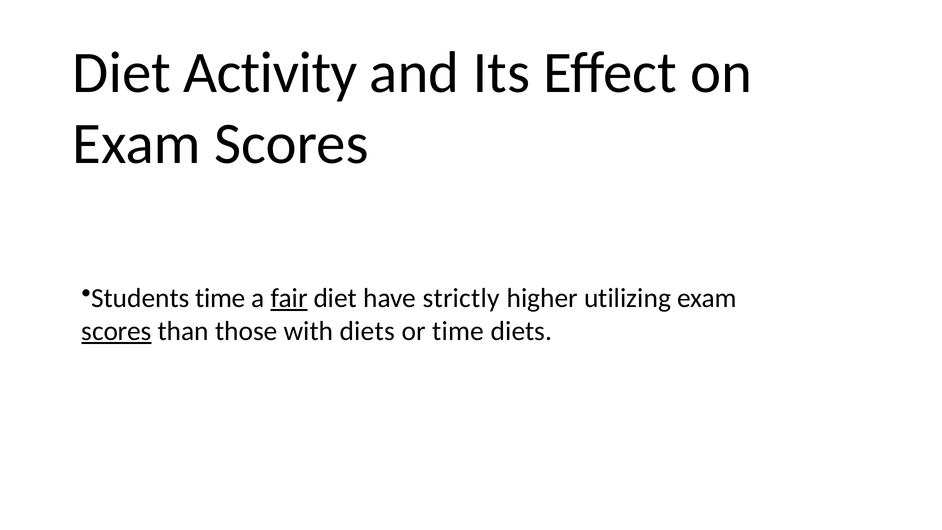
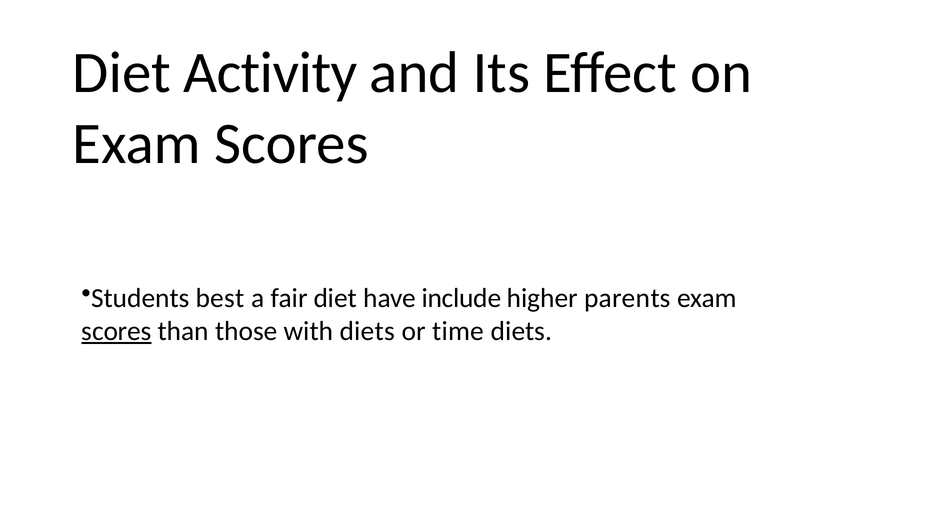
Students time: time -> best (220, 298)
fair underline: present -> none (289, 298)
strictly: strictly -> include (461, 298)
utilizing: utilizing -> parents (627, 298)
